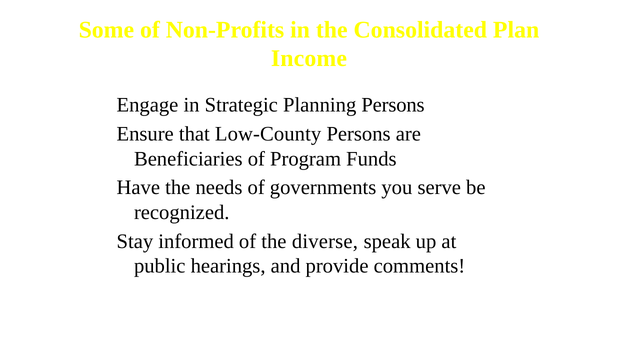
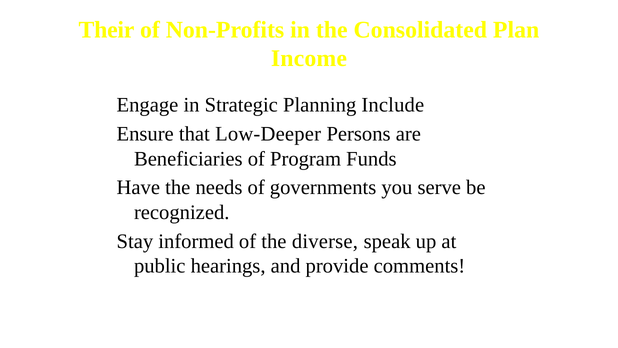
Some: Some -> Their (106, 30)
Planning Persons: Persons -> Include (393, 105)
Low-County: Low-County -> Low-Deeper (268, 134)
